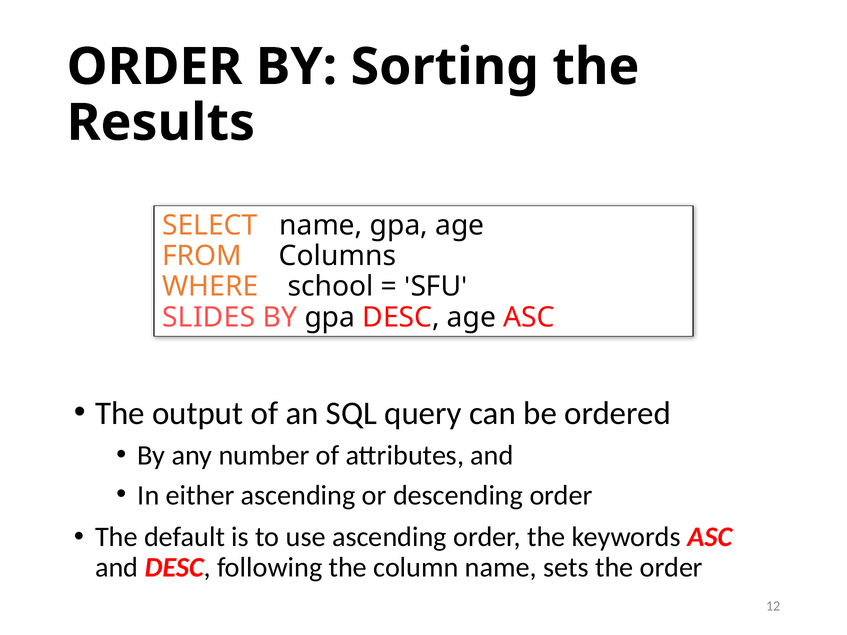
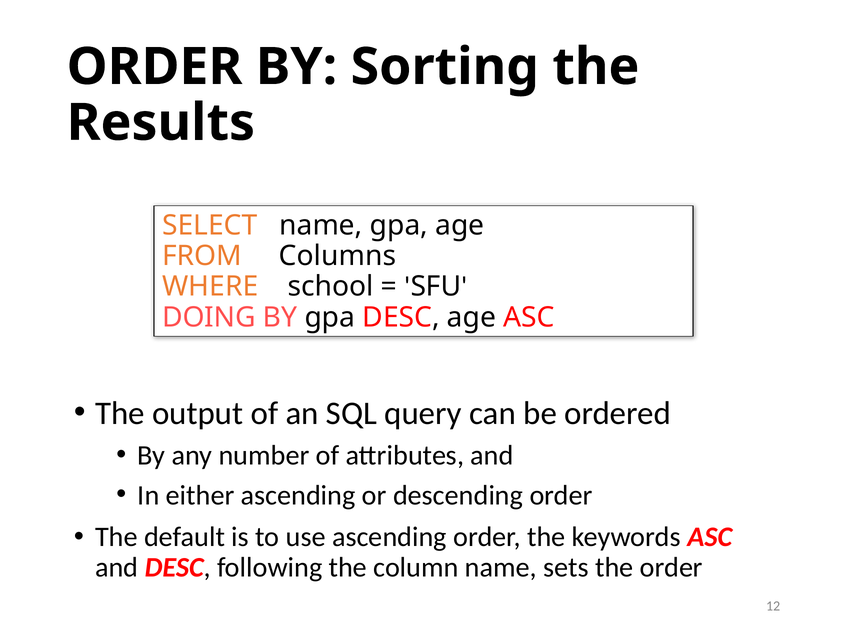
SLIDES: SLIDES -> DOING (209, 317)
